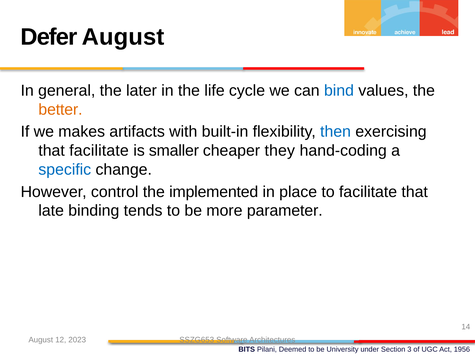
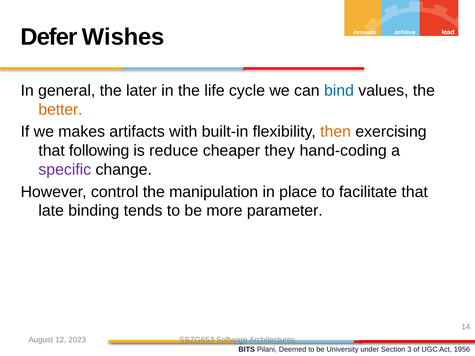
Defer August: August -> Wishes (123, 37)
then colour: blue -> orange (336, 132)
that facilitate: facilitate -> following (99, 151)
smaller: smaller -> reduce (174, 151)
specific colour: blue -> purple (65, 170)
implemented: implemented -> manipulation (214, 192)
